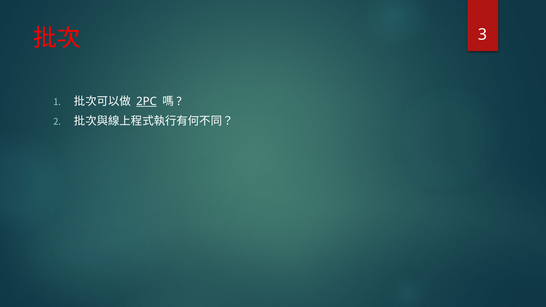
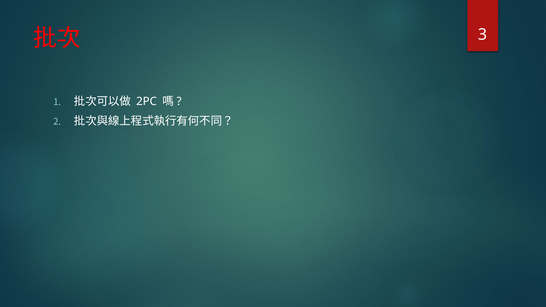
2PC underline: present -> none (147, 102)
